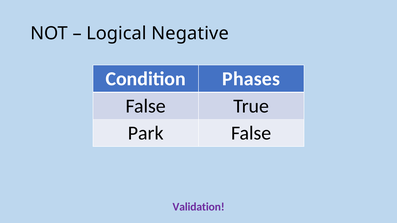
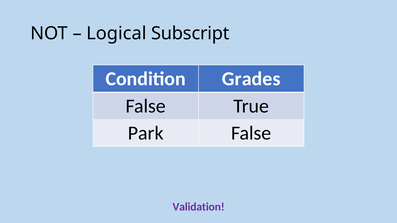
Negative: Negative -> Subscript (190, 33)
Phases: Phases -> Grades (251, 79)
